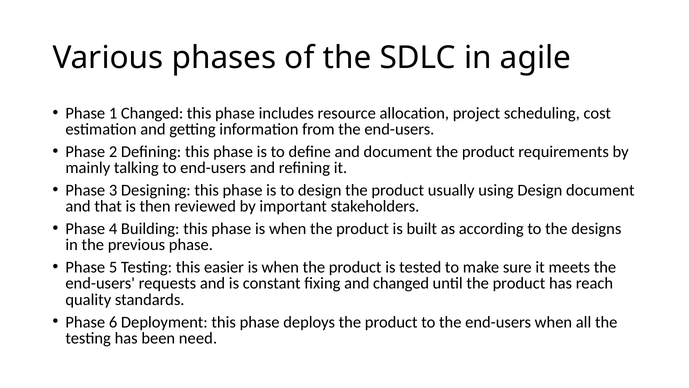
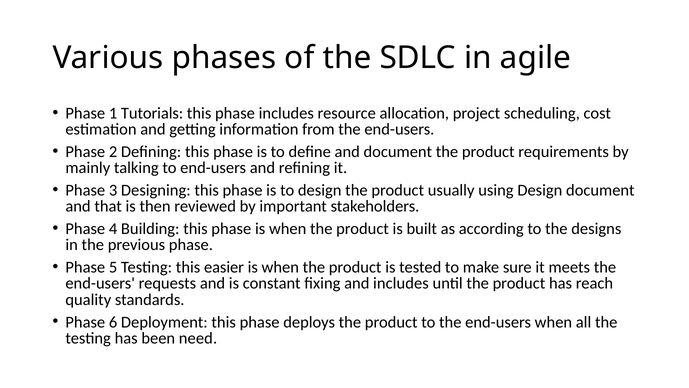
1 Changed: Changed -> Tutorials (152, 113)
and changed: changed -> includes (401, 283)
